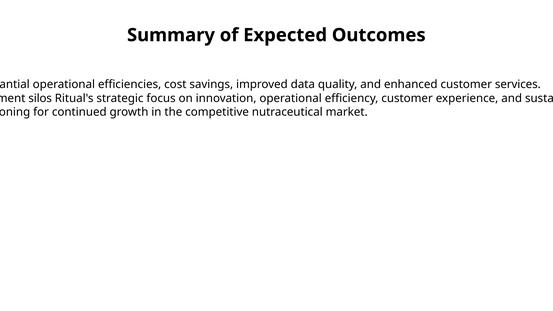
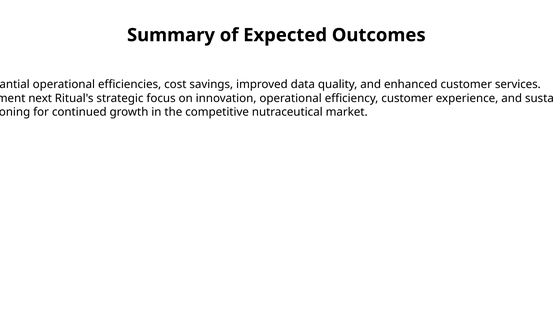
silos: silos -> next (40, 98)
